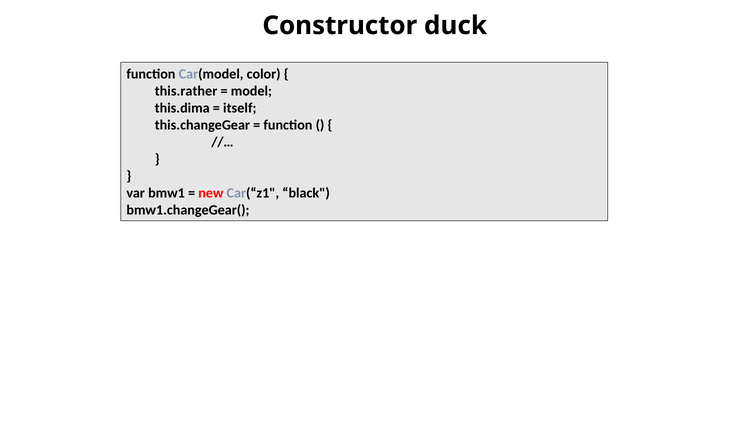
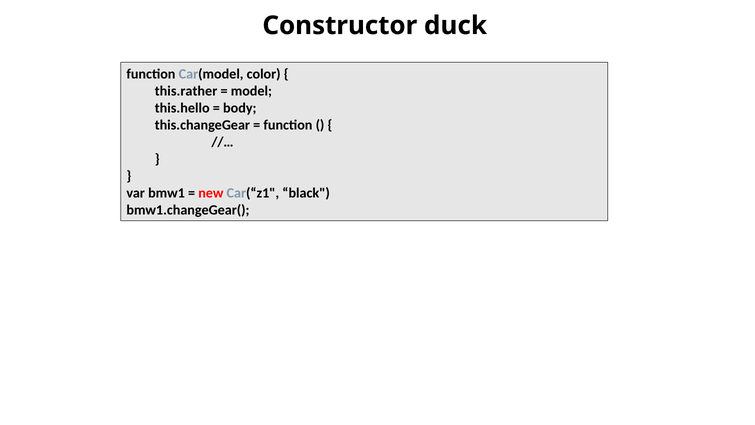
this.dima: this.dima -> this.hello (182, 108)
itself: itself -> body (240, 108)
